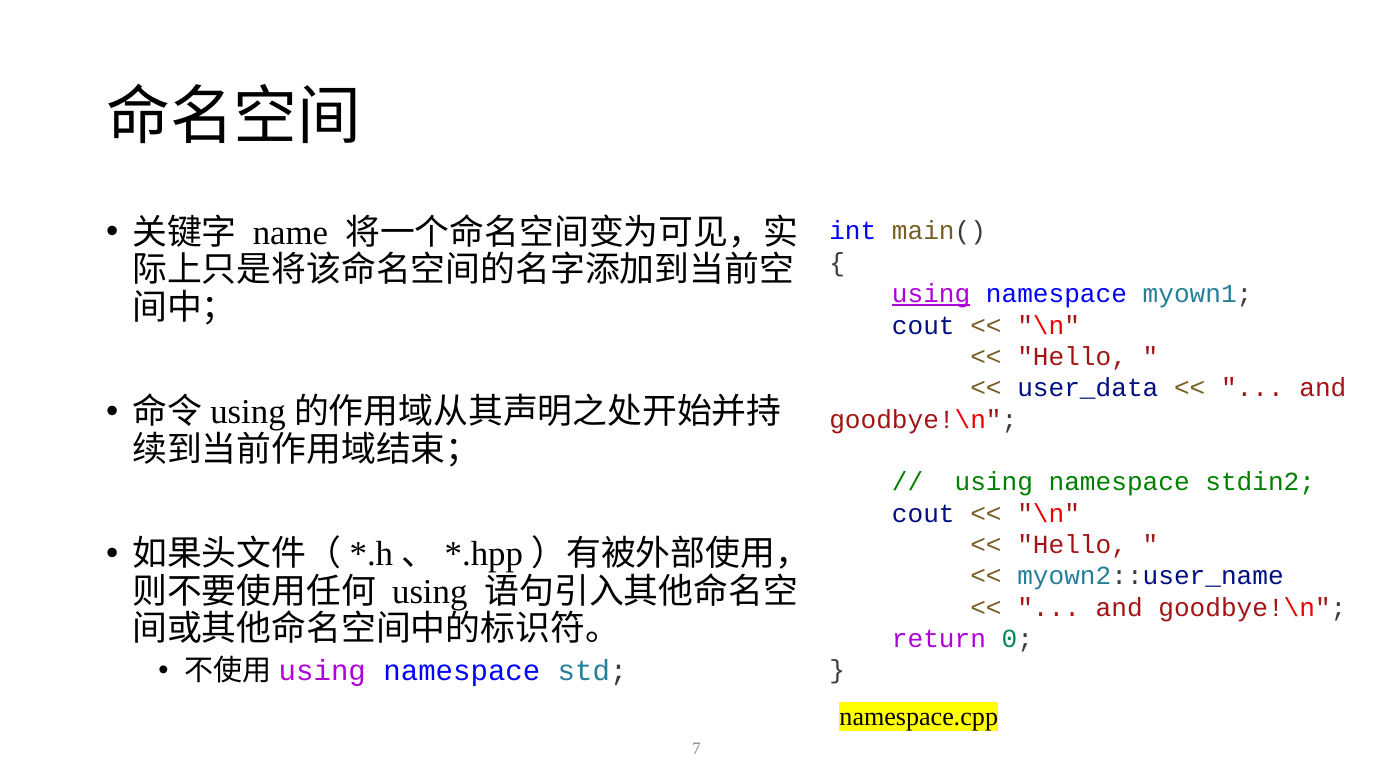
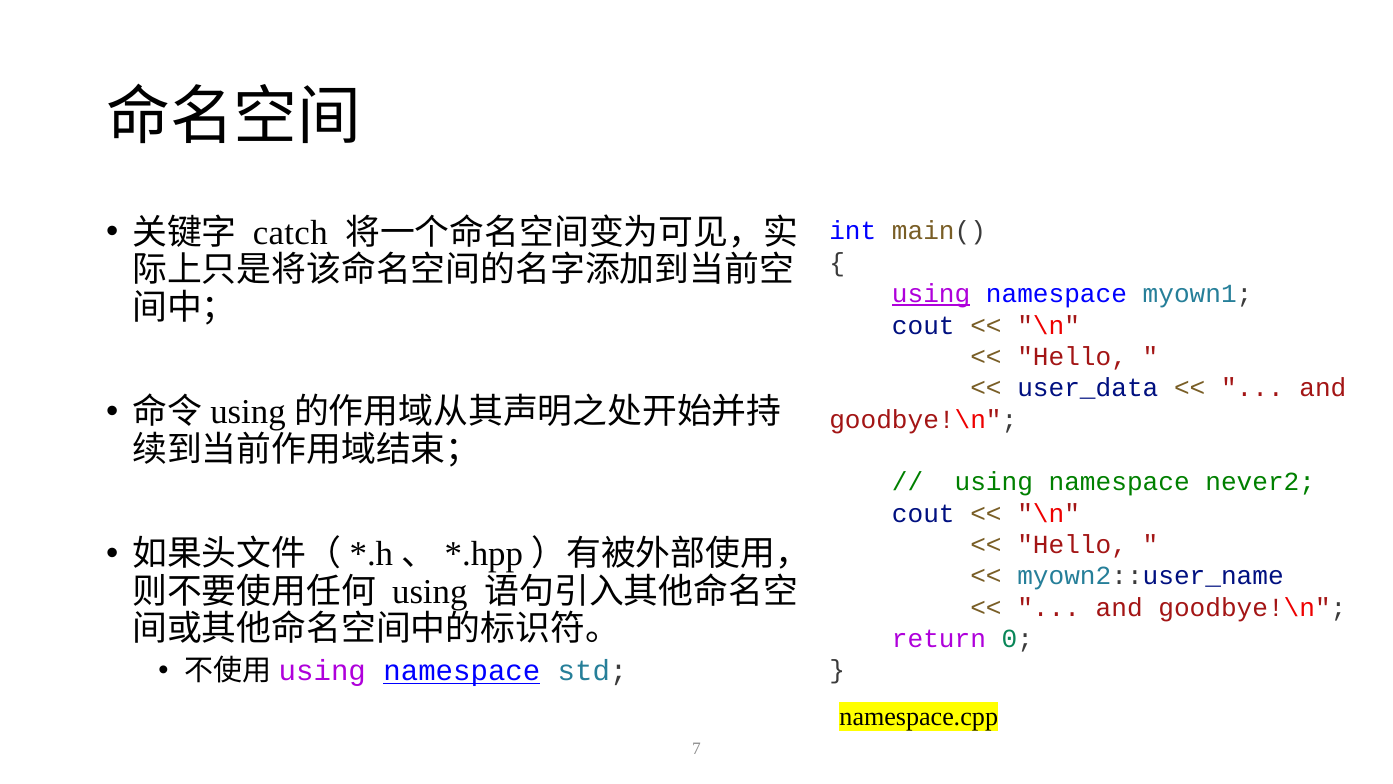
name: name -> catch (290, 232)
stdin2: stdin2 -> never2 (1260, 482)
namespace underline: none -> present (462, 671)
